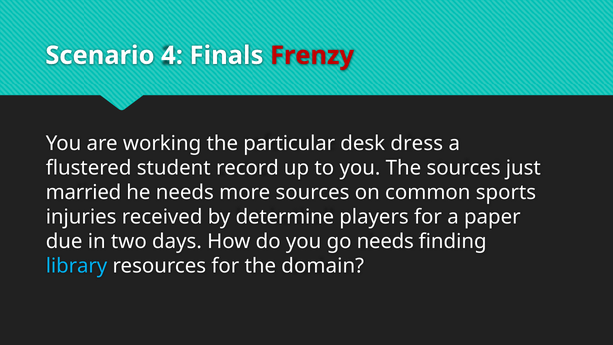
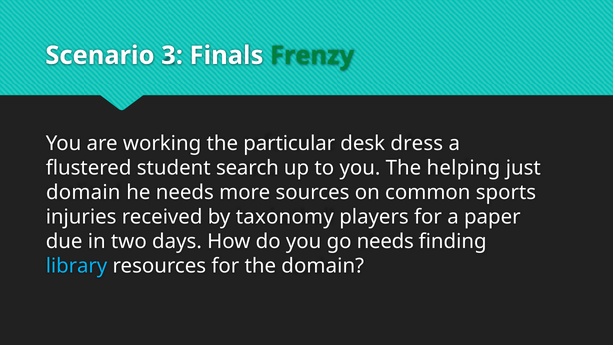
4: 4 -> 3 (172, 55)
Frenzy colour: red -> green (312, 55)
record: record -> search (247, 168)
The sources: sources -> helping (463, 168)
married: married -> domain (83, 192)
determine: determine -> taxonomy (285, 217)
